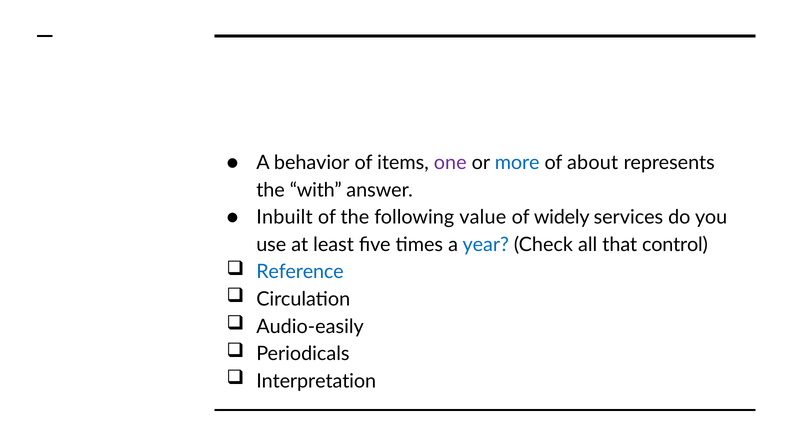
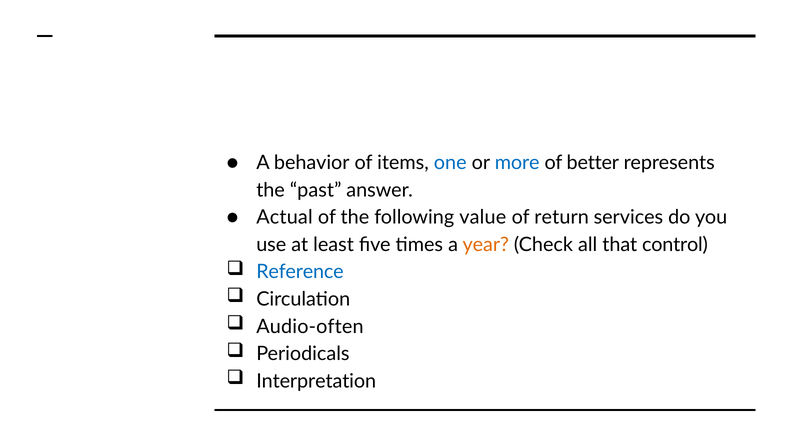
one colour: purple -> blue (450, 163)
about: about -> better (593, 163)
with: with -> past (316, 190)
Inbuilt: Inbuilt -> Actual (284, 218)
widely: widely -> return (562, 218)
year colour: blue -> orange (486, 245)
Audio-easily: Audio-easily -> Audio-often (310, 327)
